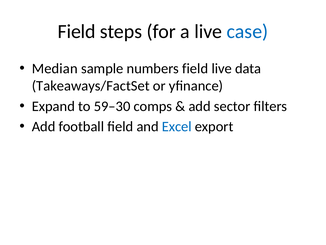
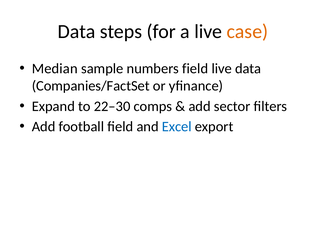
Field: Field -> Data (77, 32)
case colour: blue -> orange (247, 32)
Takeaways/FactSet: Takeaways/FactSet -> Companies/FactSet (91, 86)
59–30: 59–30 -> 22–30 (112, 106)
